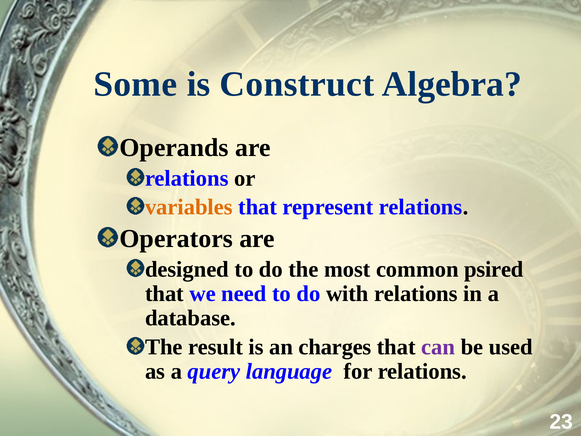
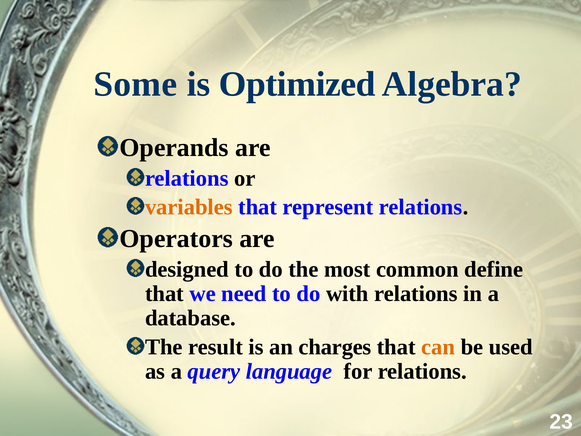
Construct: Construct -> Optimized (297, 84)
psired: psired -> define (494, 269)
can colour: purple -> orange (438, 347)
